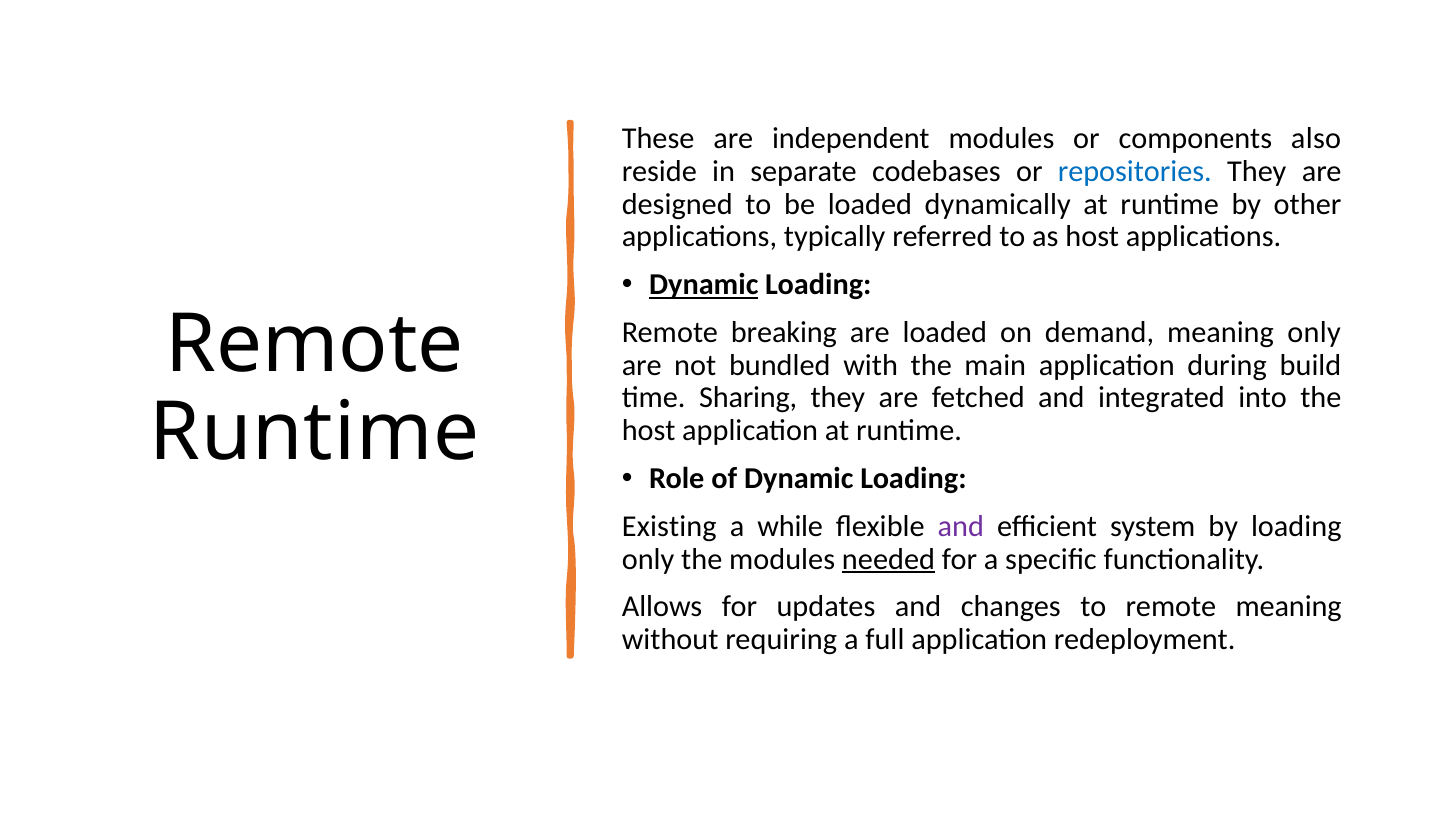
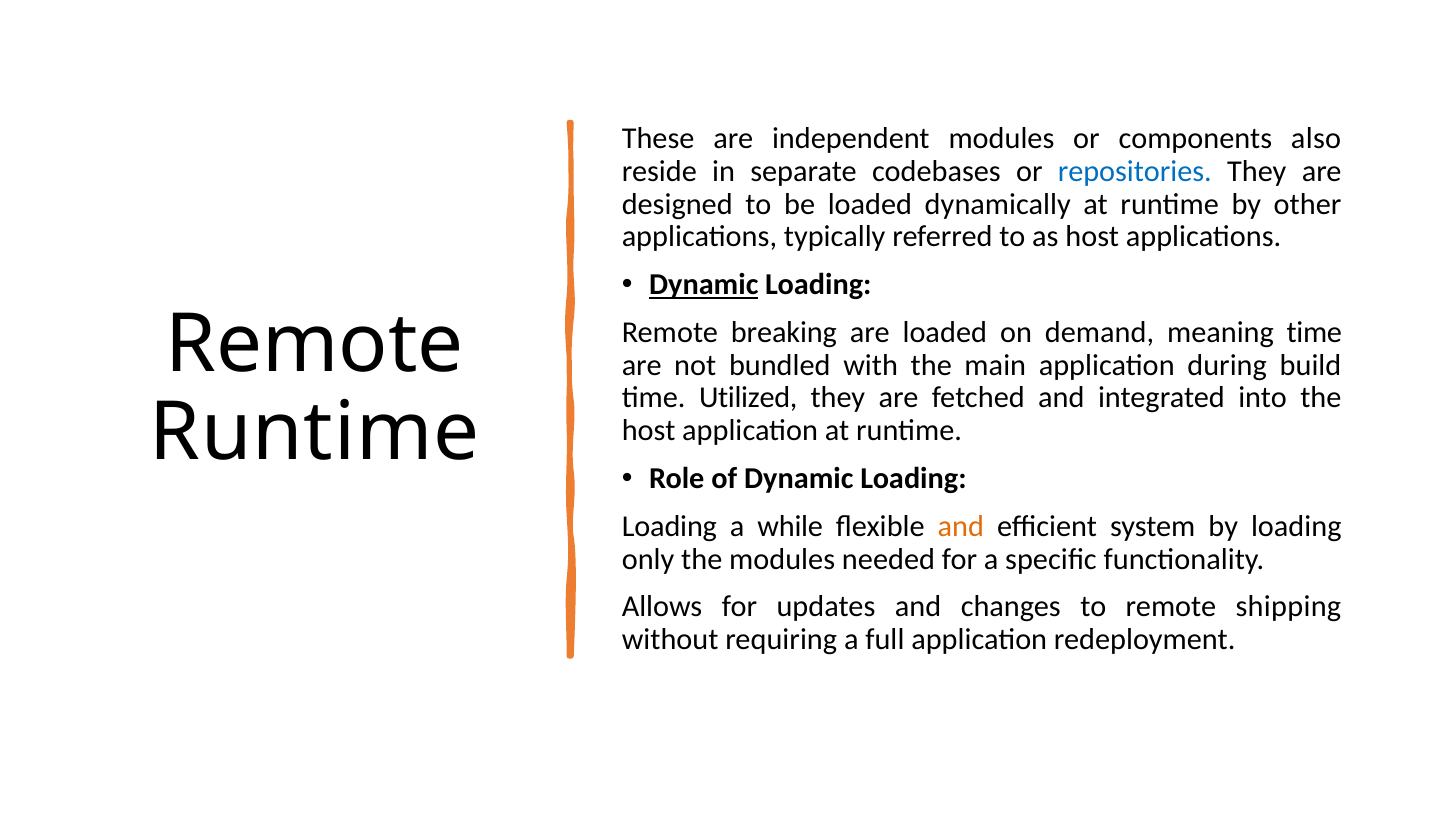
meaning only: only -> time (1314, 333)
Sharing: Sharing -> Utilized (748, 398)
Existing: Existing -> Loading (669, 527)
and colour: purple -> orange (961, 527)
needed underline: present -> none (888, 559)
remote meaning: meaning -> shipping (1288, 607)
